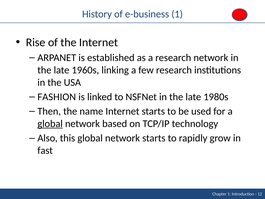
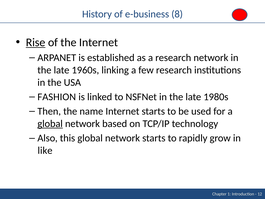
e-business 1: 1 -> 8 (177, 14)
Rise underline: none -> present (36, 42)
fast: fast -> like (45, 150)
